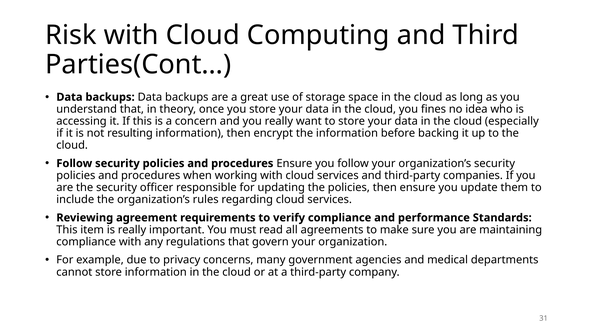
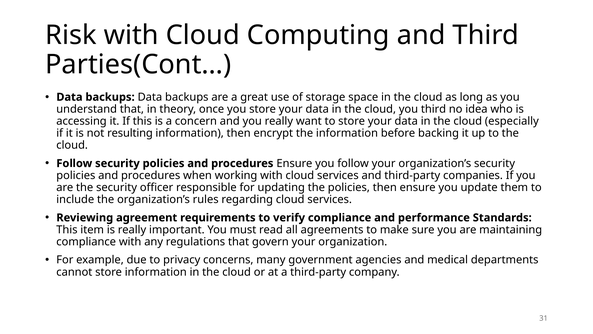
you fines: fines -> third (434, 109)
